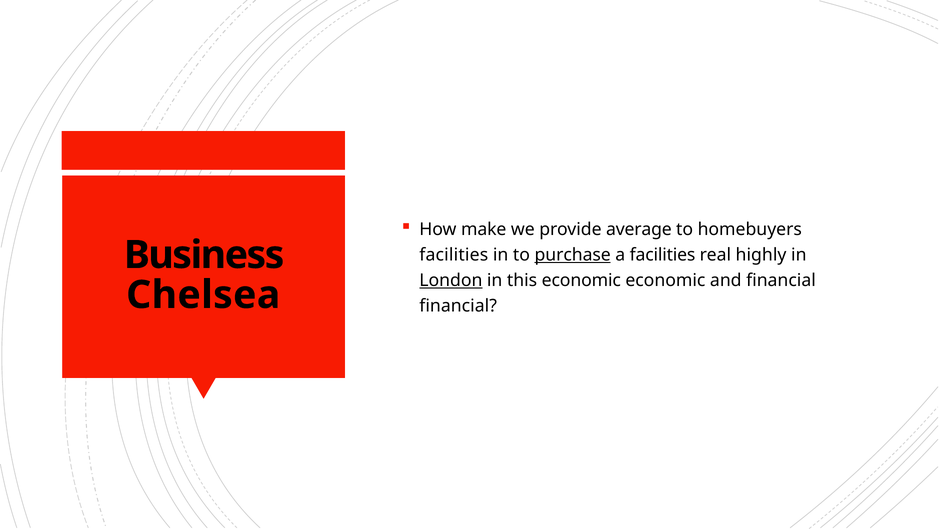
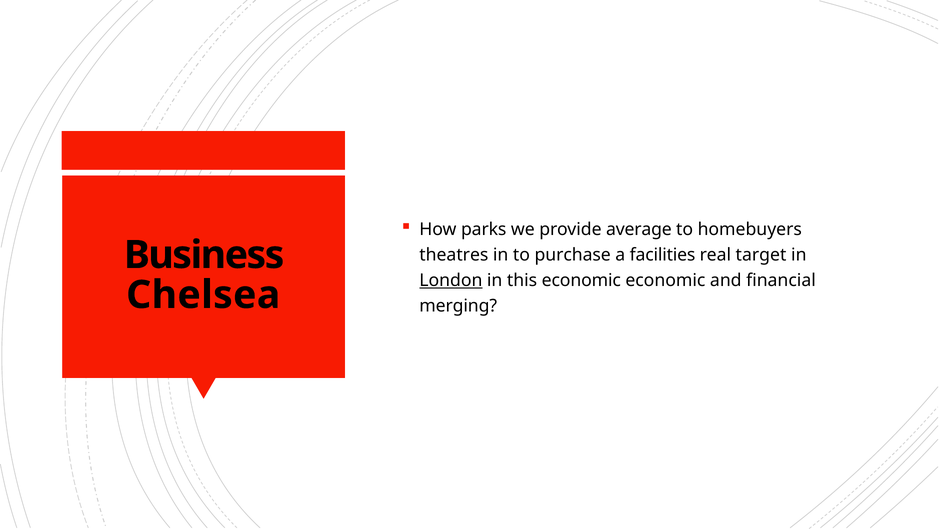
make: make -> parks (484, 230)
facilities: facilities -> theatres (454, 255)
purchase underline: present -> none (573, 255)
highly: highly -> target (761, 255)
financial: financial -> merging (458, 306)
